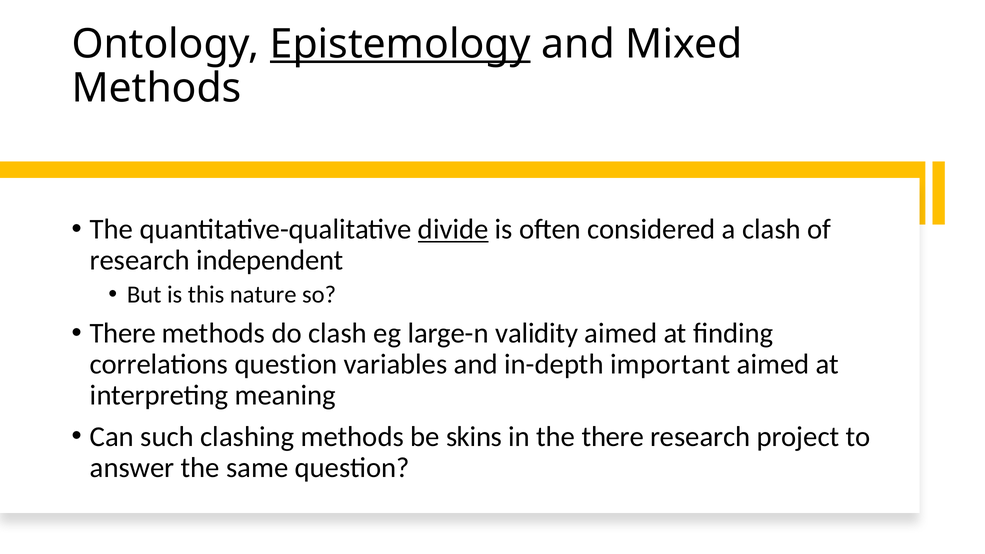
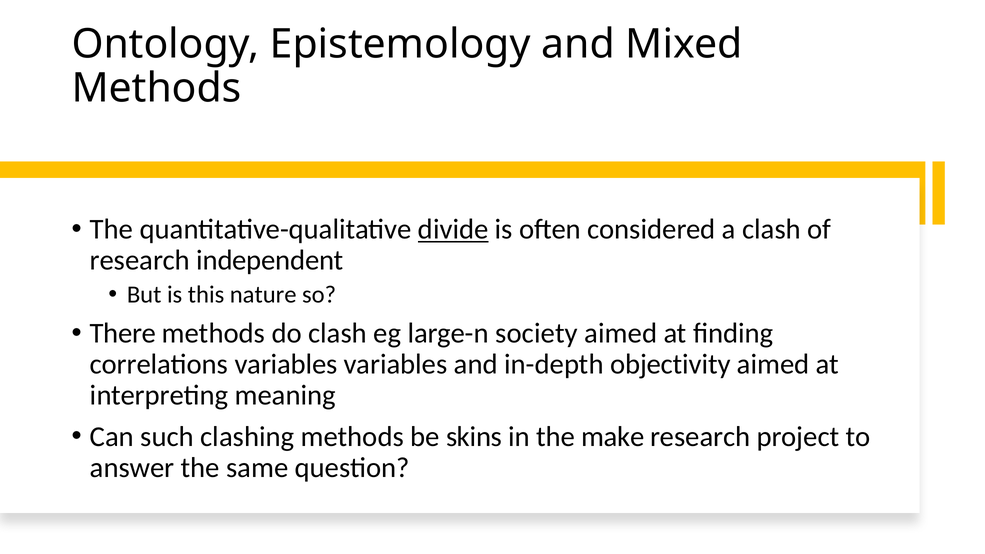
Epistemology underline: present -> none (400, 44)
validity: validity -> society (537, 333)
correlations question: question -> variables (286, 364)
important: important -> objectivity (670, 364)
the there: there -> make (613, 437)
